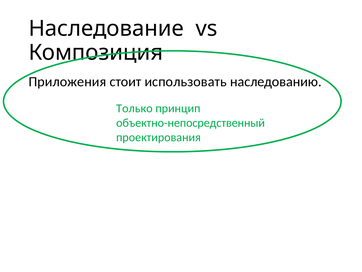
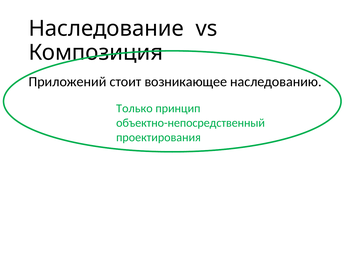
Приложения: Приложения -> Приложений (67, 82)
использовать: использовать -> возникающее (186, 82)
